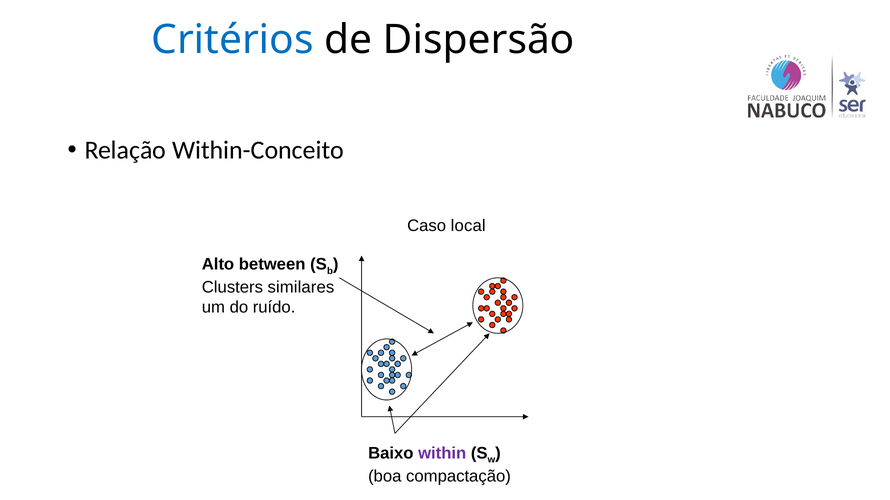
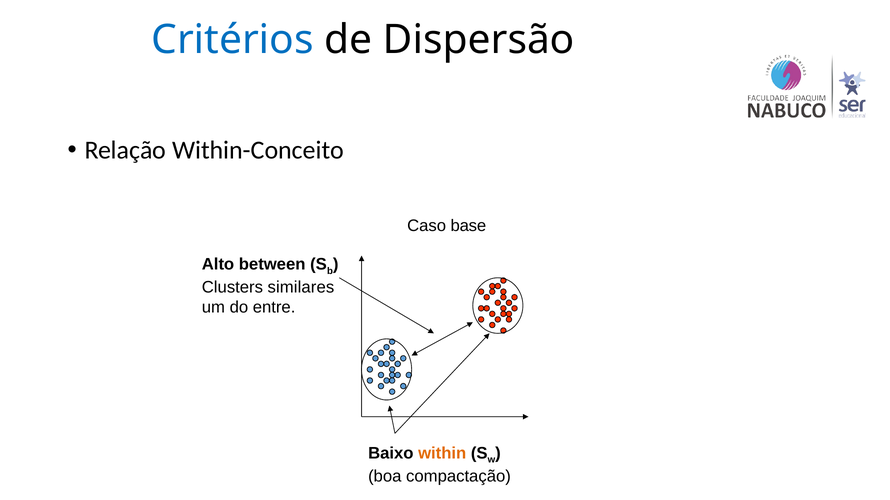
local: local -> base (468, 226)
ruído: ruído -> entre (274, 308)
within colour: purple -> orange (442, 454)
